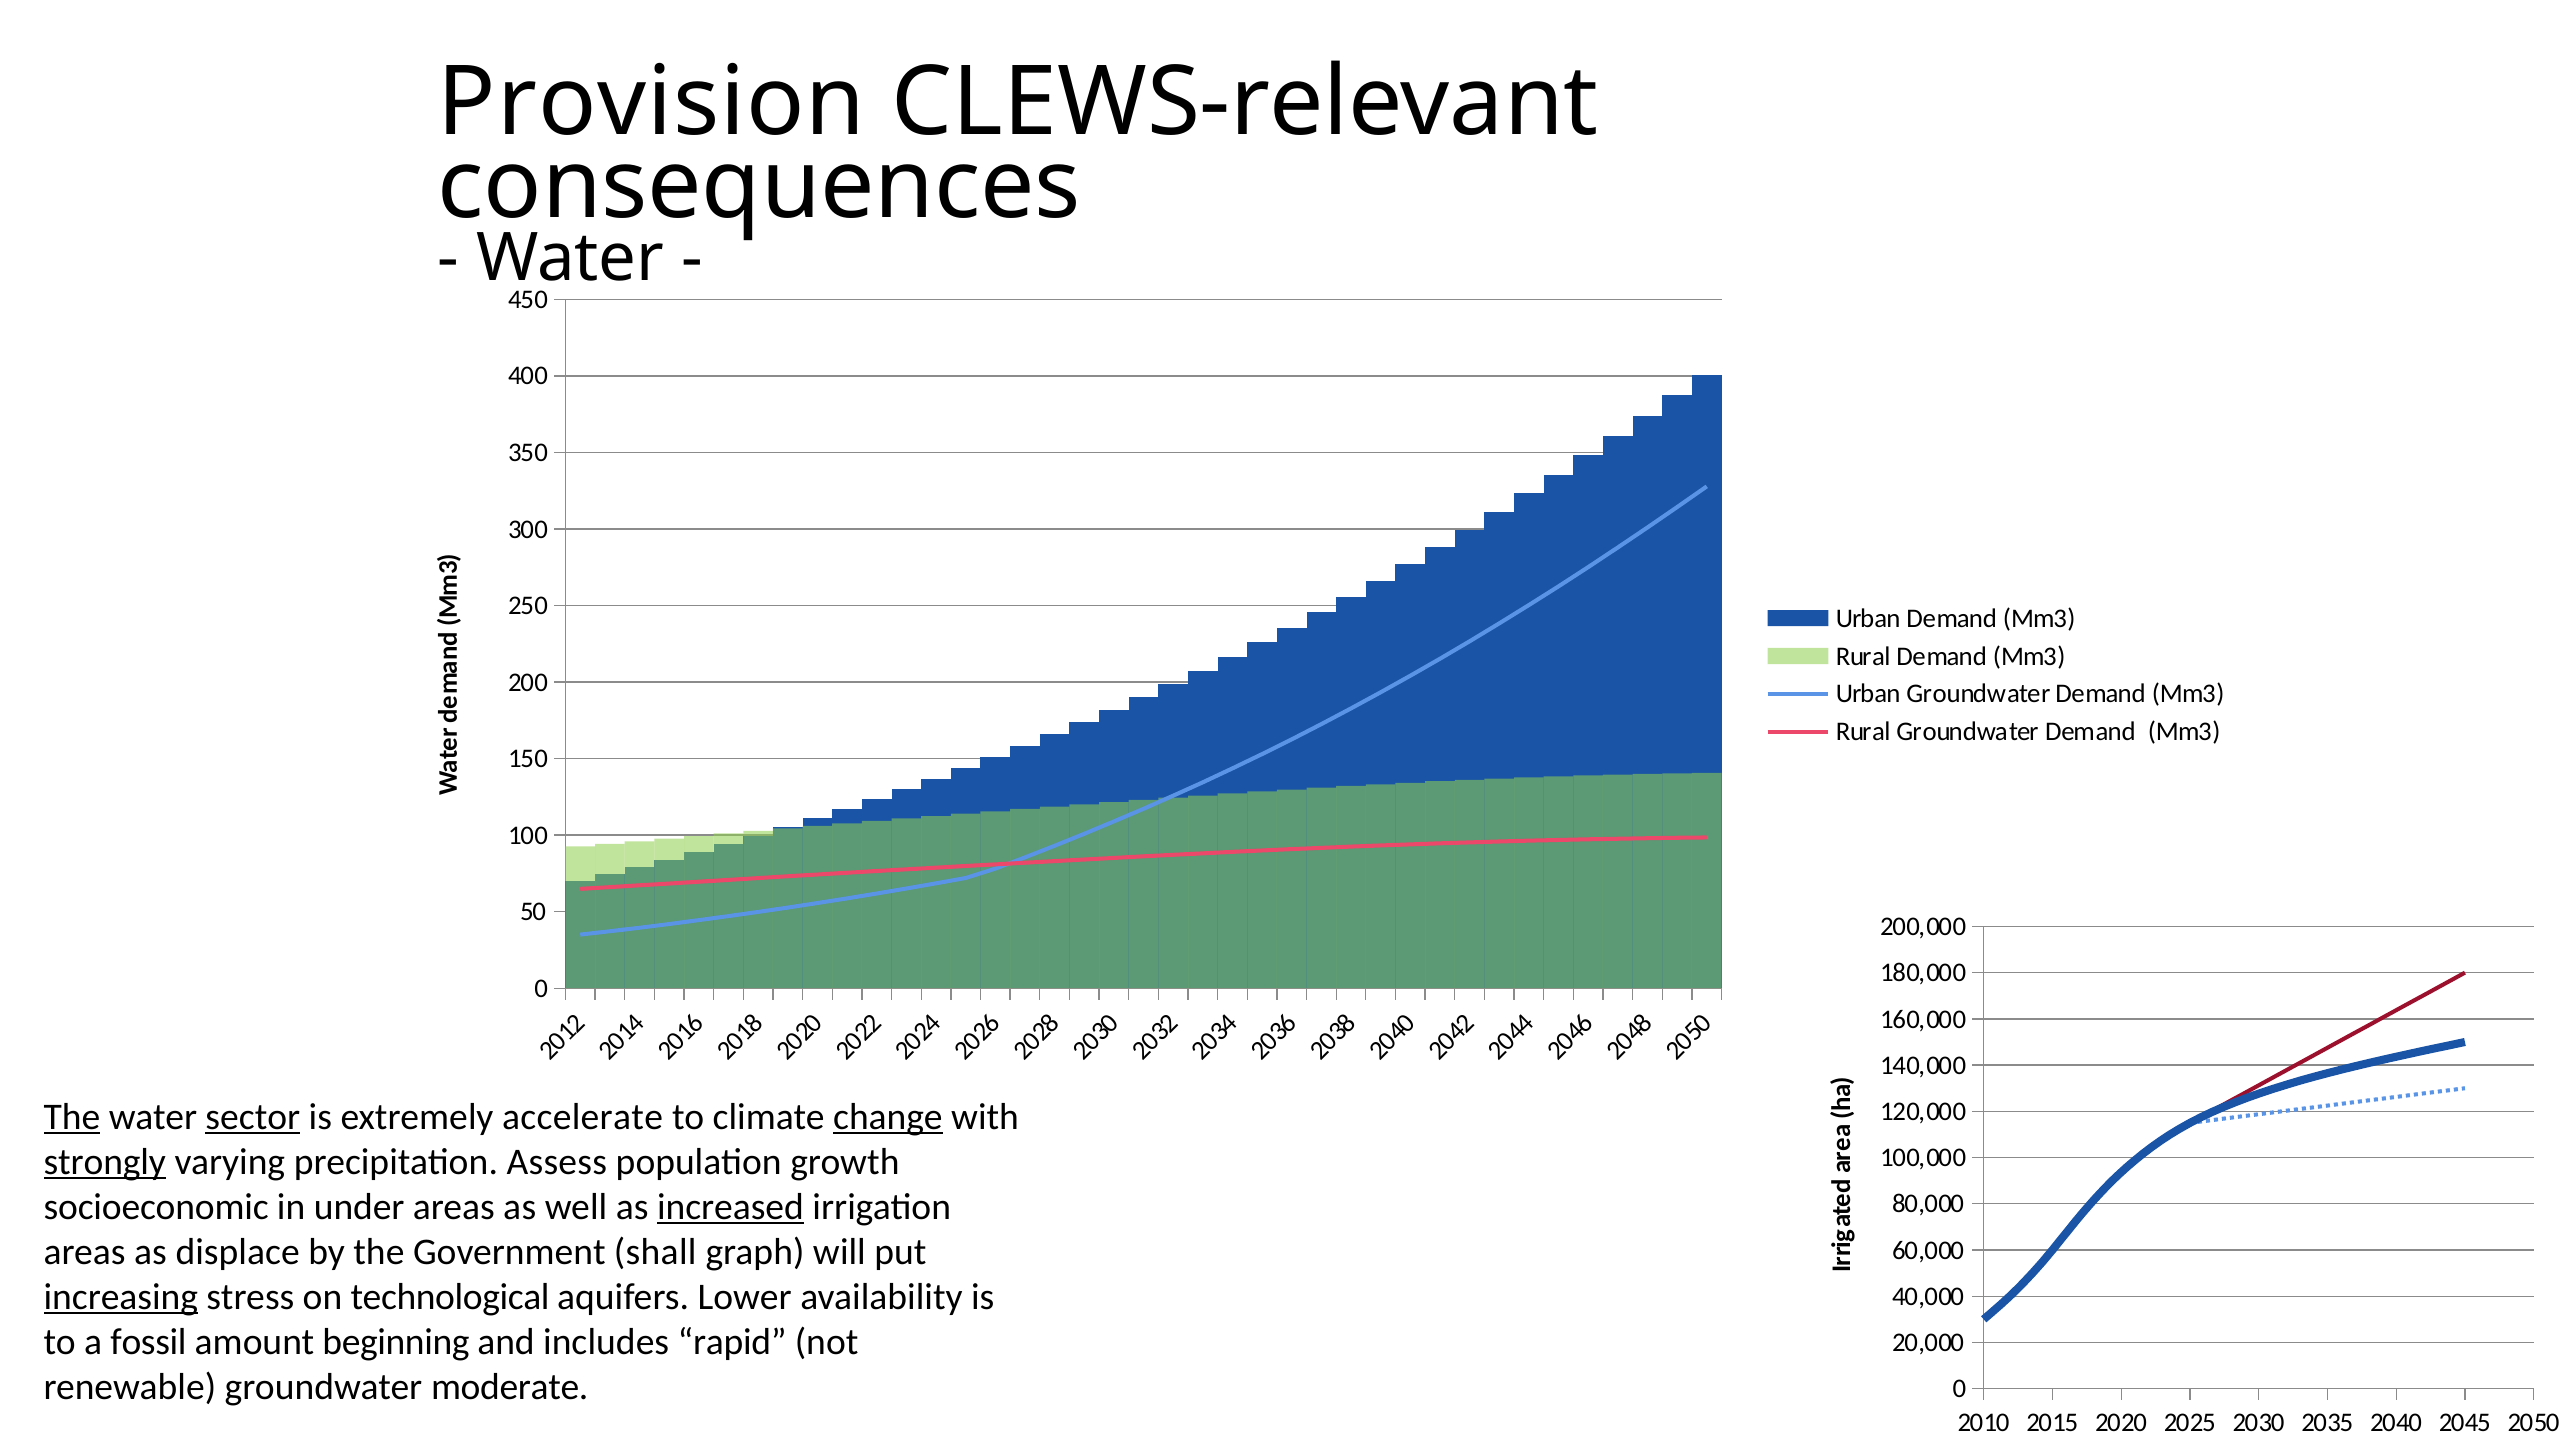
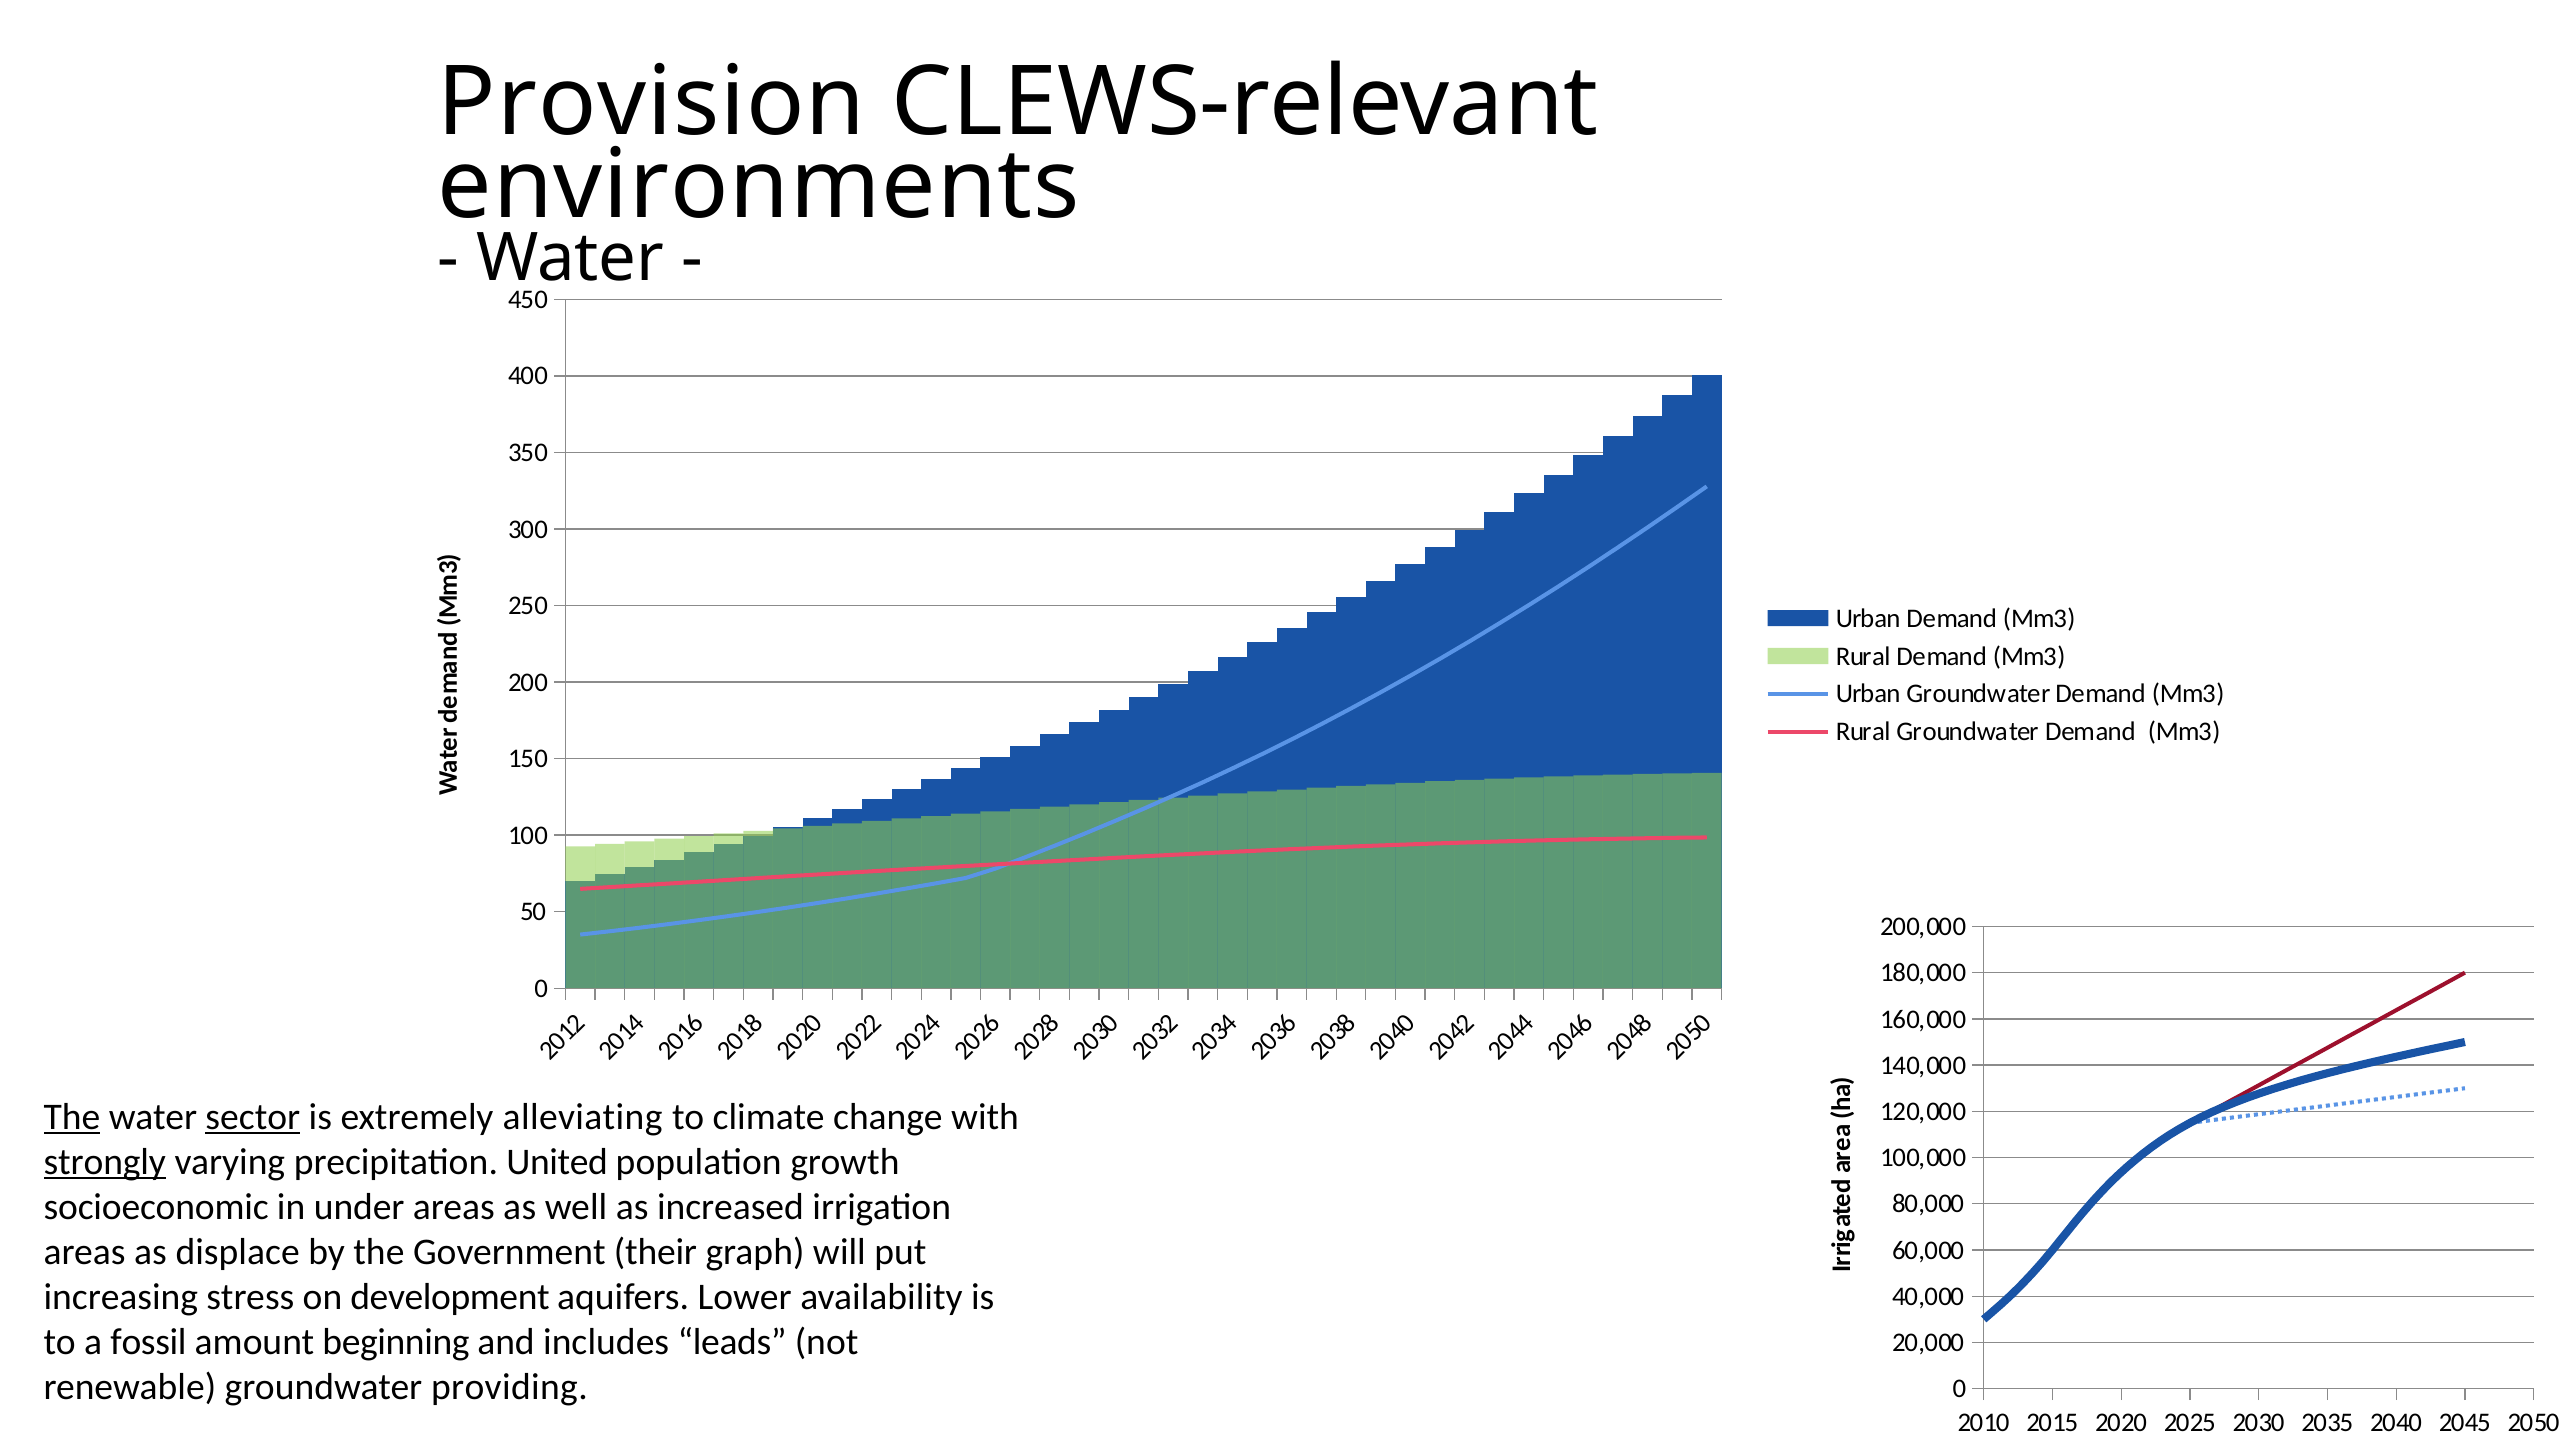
consequences: consequences -> environments (759, 186)
accelerate: accelerate -> alleviating (583, 1117)
change underline: present -> none (888, 1117)
Assess: Assess -> United (557, 1162)
increased underline: present -> none (730, 1207)
shall: shall -> their (656, 1252)
increasing underline: present -> none (121, 1297)
technological: technological -> development (450, 1297)
rapid: rapid -> leads (732, 1342)
moderate: moderate -> providing (509, 1387)
